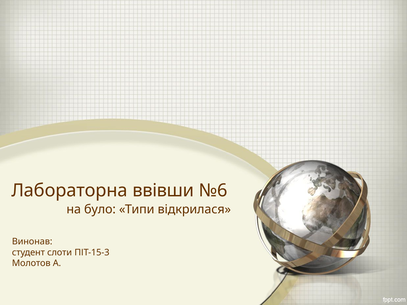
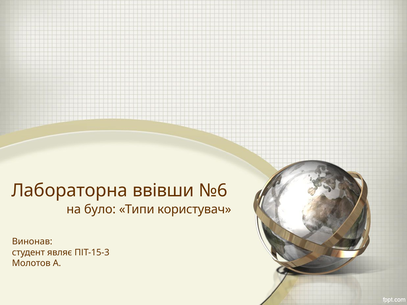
відкрилася: відкрилася -> користувач (194, 210)
слоти: слоти -> являє (60, 253)
